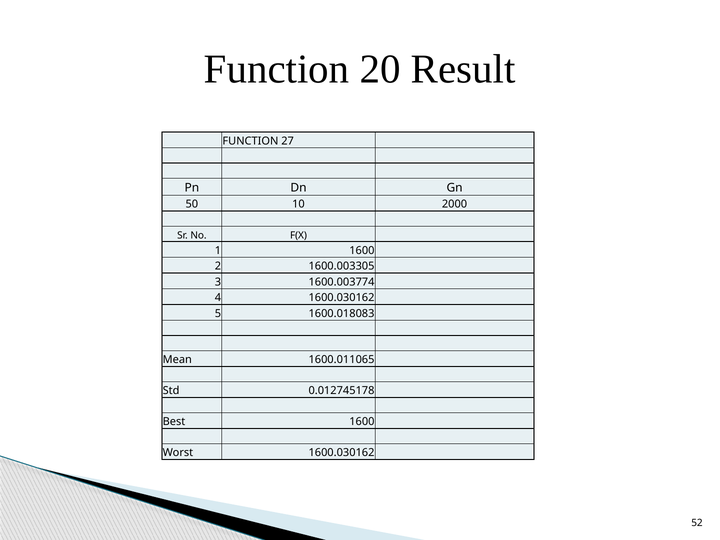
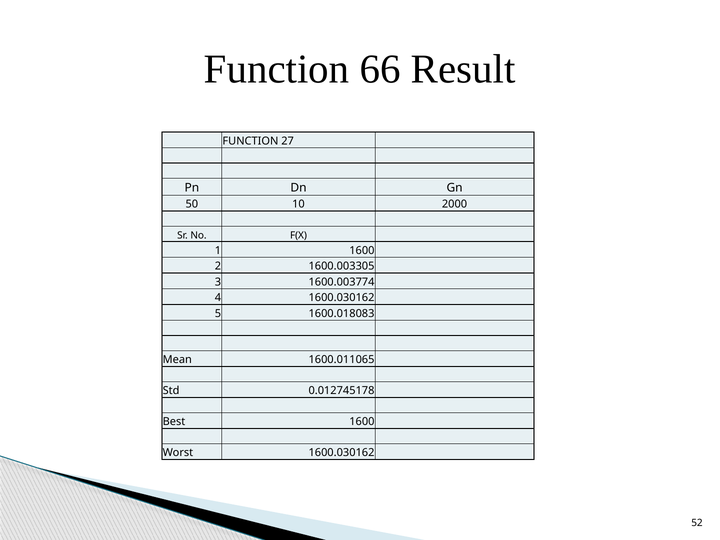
20: 20 -> 66 (380, 69)
